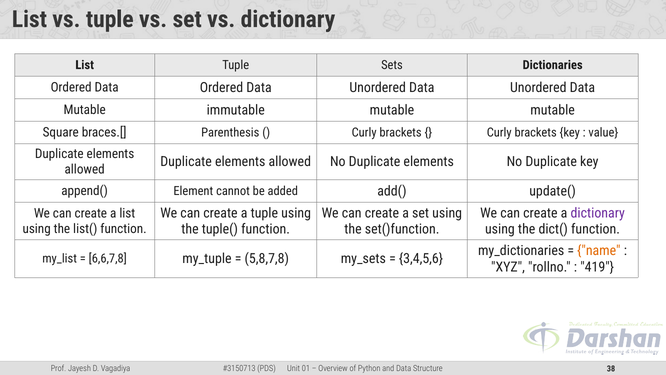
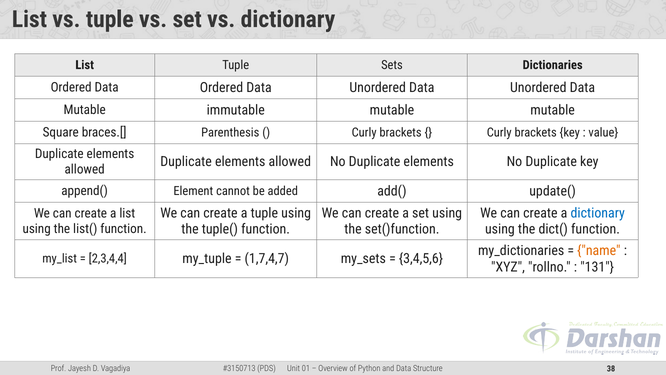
dictionary colour: purple -> blue (598, 213)
6,6,7,8: 6,6,7,8 -> 2,3,4,4 (108, 258)
5,8,7,8: 5,8,7,8 -> 1,7,4,7 (267, 259)
419: 419 -> 131 (597, 267)
